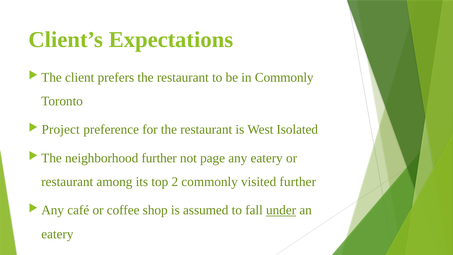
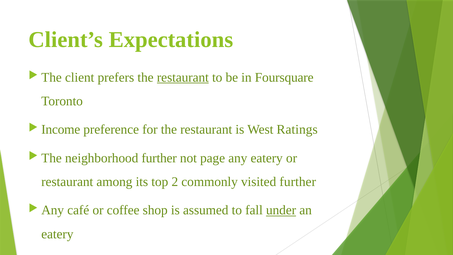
restaurant underline: none -> present (183, 77)
in Commonly: Commonly -> Foursquare (284, 77)
Project: Project -> Income (61, 129)
Isolated: Isolated -> Ratings (297, 129)
